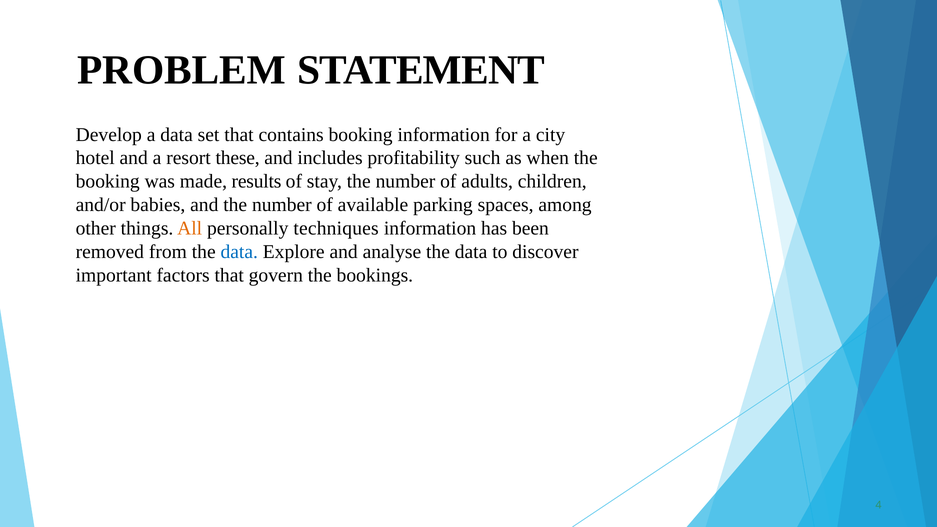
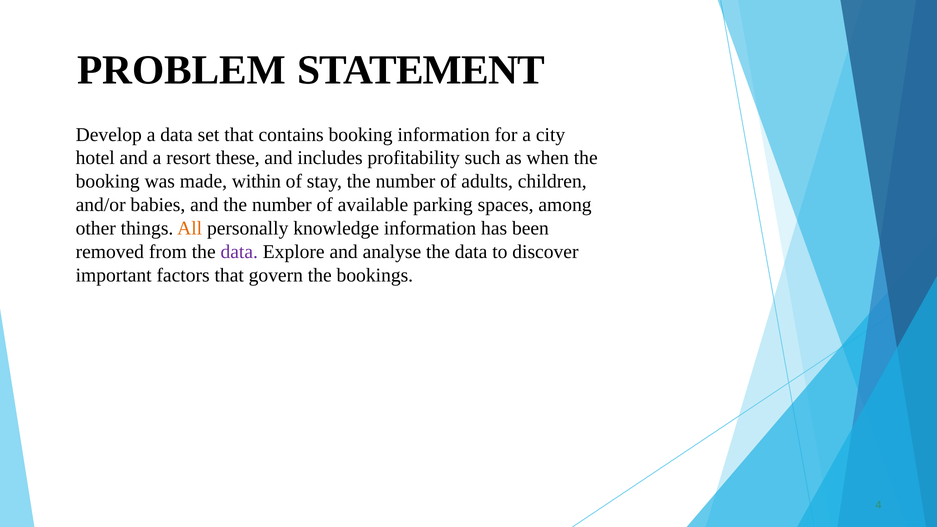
results: results -> within (256, 181)
techniques: techniques -> knowledge (336, 228)
data colour: blue -> purple (239, 252)
